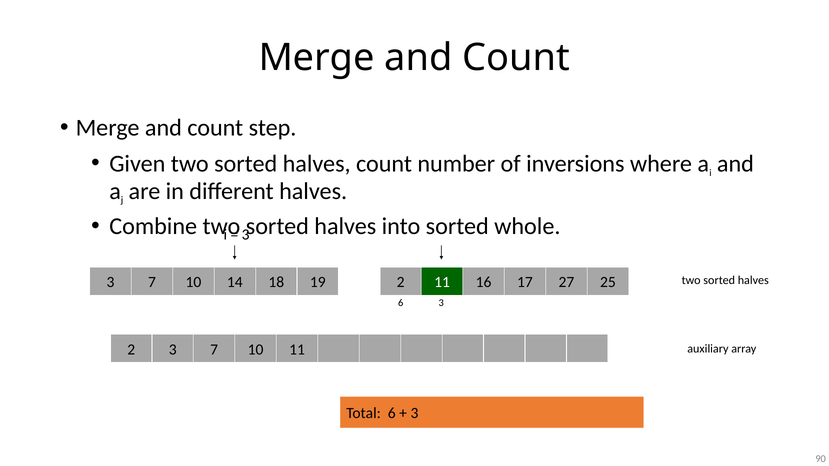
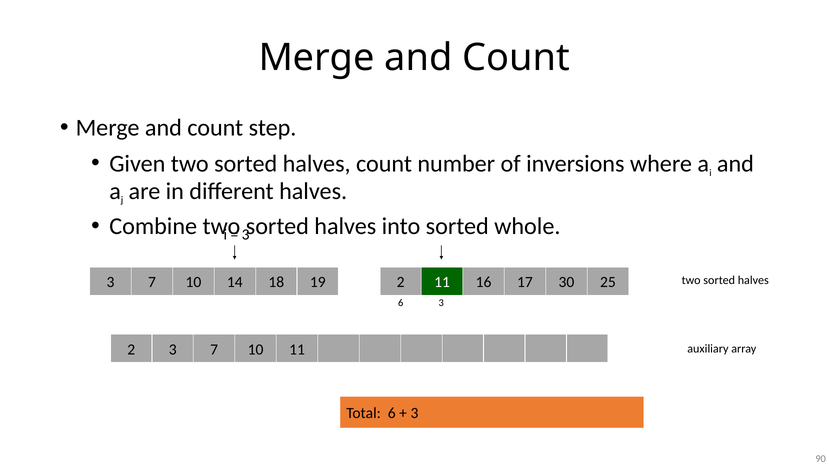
27: 27 -> 30 (566, 282)
